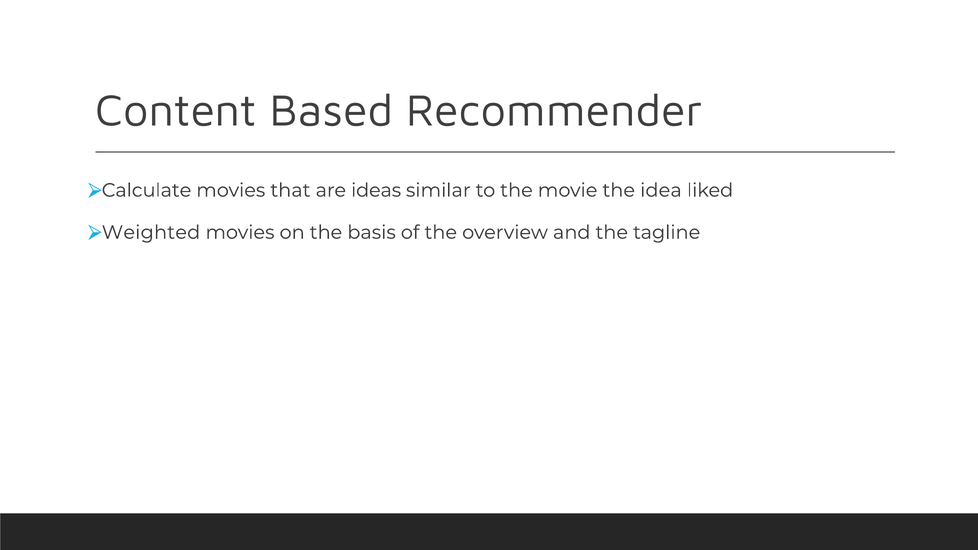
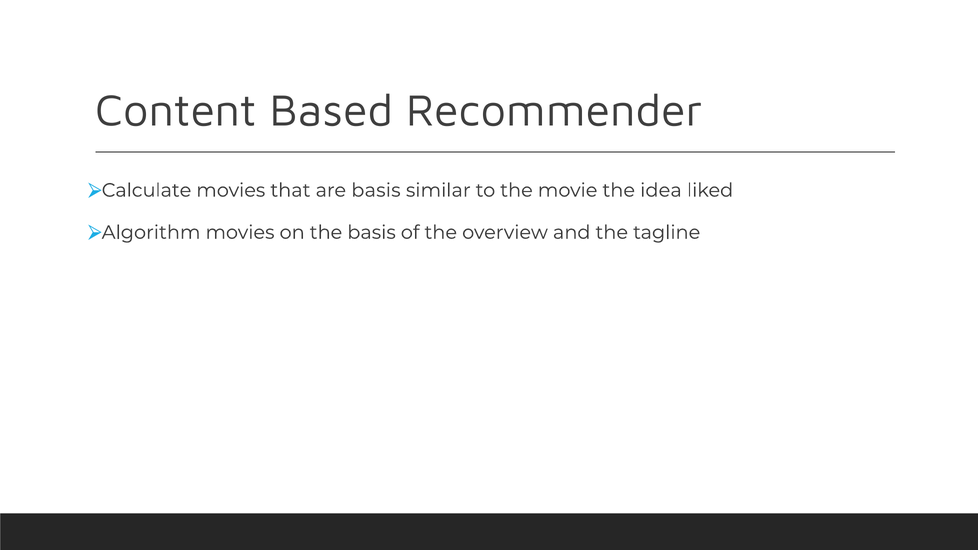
are ideas: ideas -> basis (376, 190)
Weighted: Weighted -> Algorithm (151, 232)
